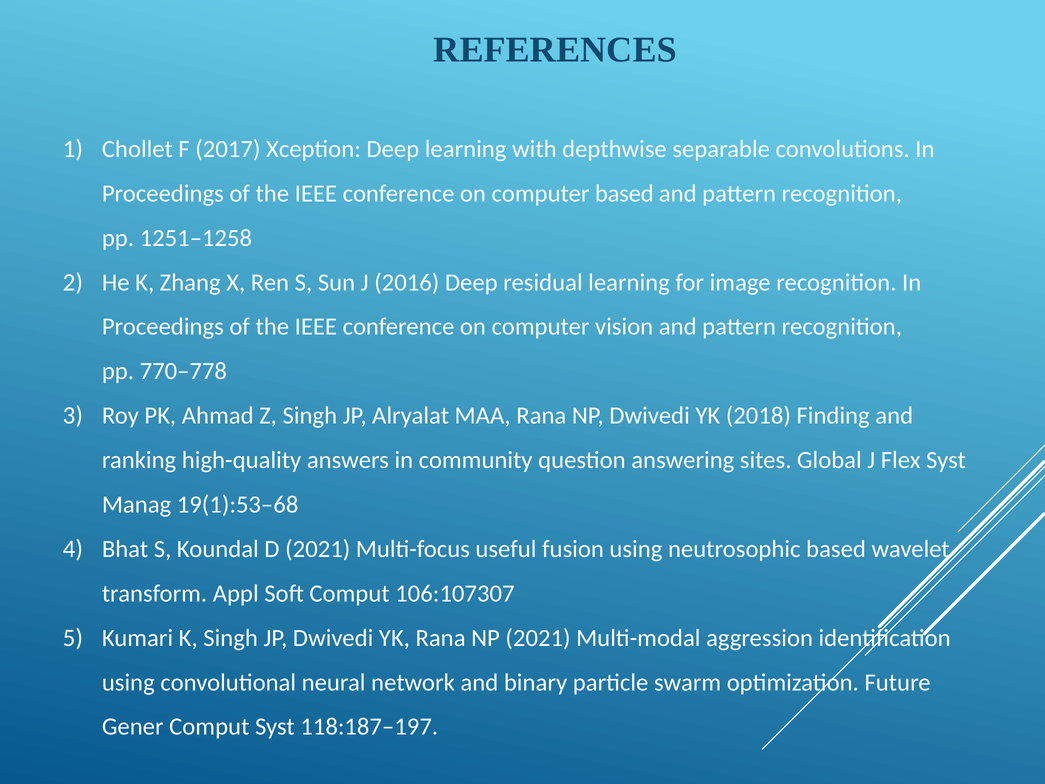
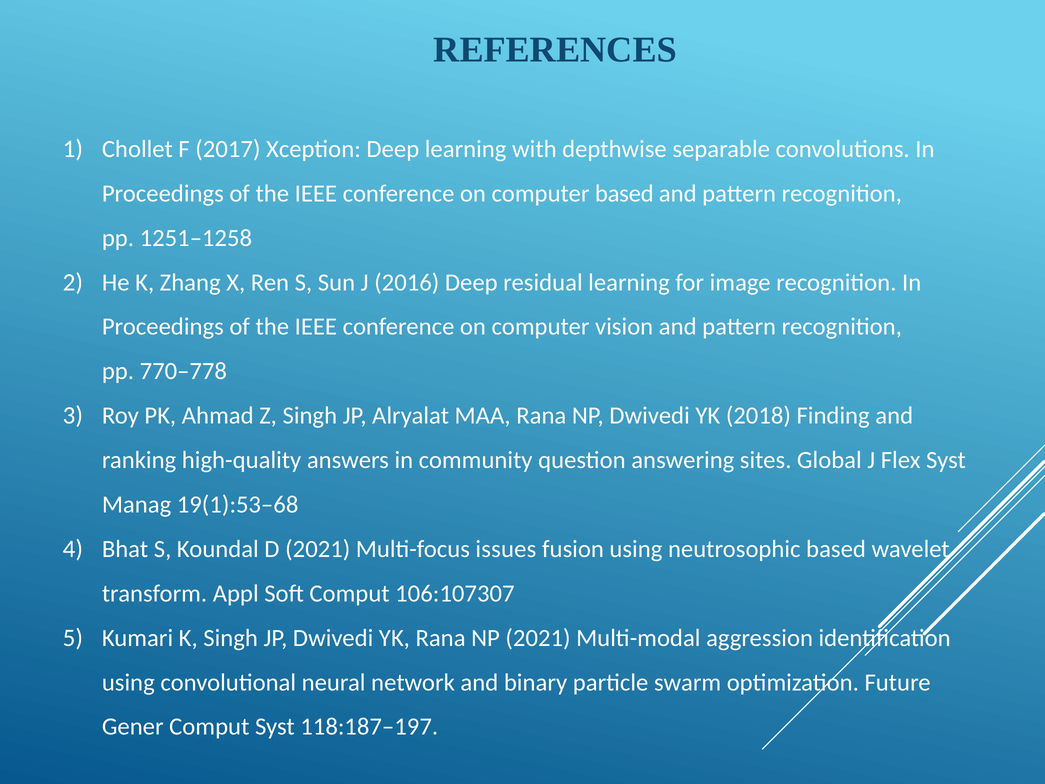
useful: useful -> issues (506, 549)
